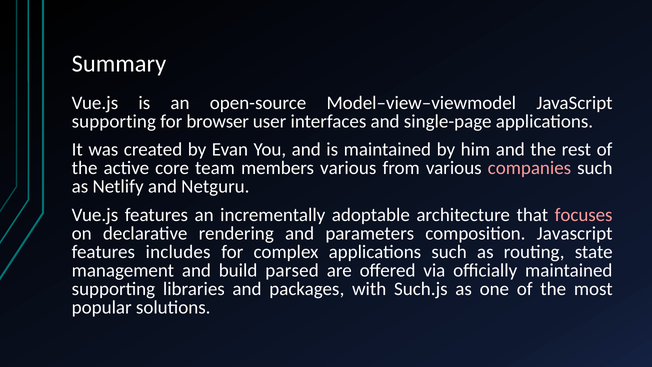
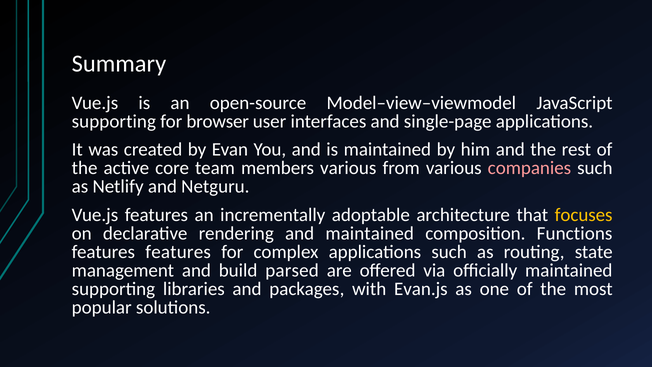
focuses colour: pink -> yellow (584, 215)
and parameters: parameters -> maintained (370, 233)
composition Javascript: Javascript -> Functions (575, 233)
features includes: includes -> features (178, 252)
Such.js: Such.js -> Evan.js (421, 289)
